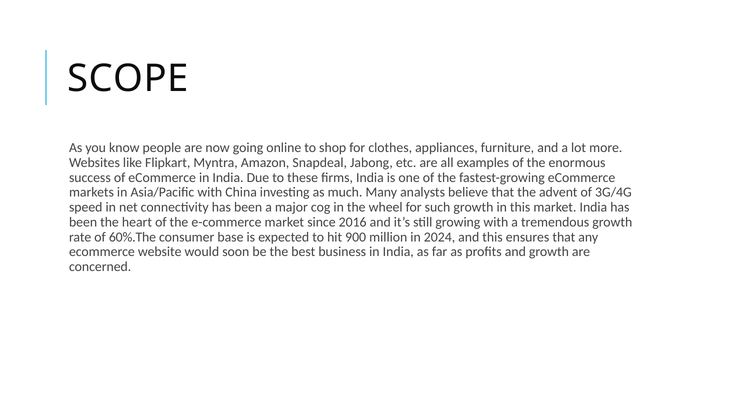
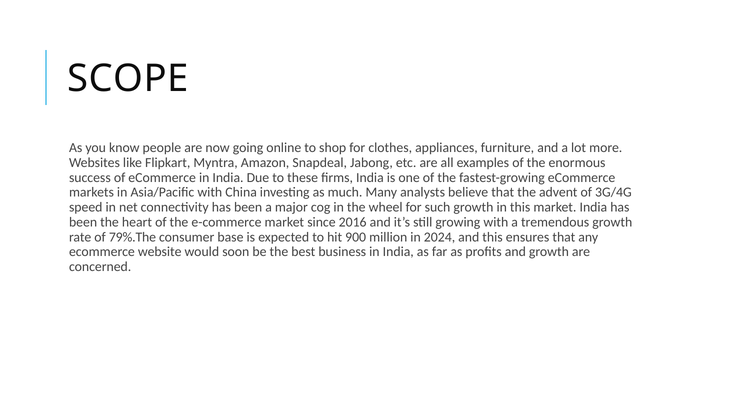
60%.The: 60%.The -> 79%.The (132, 237)
